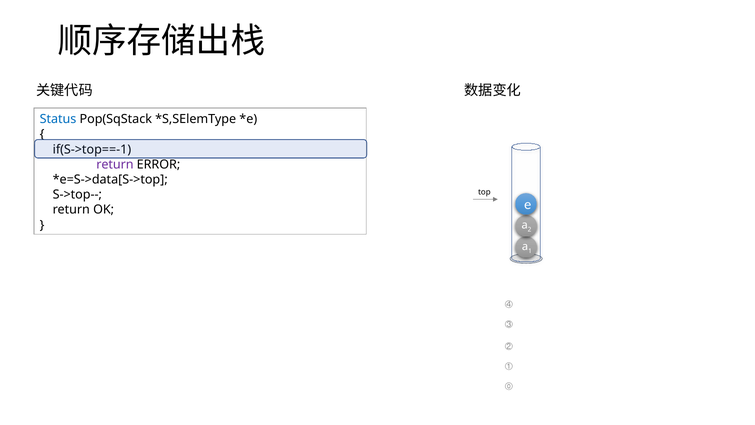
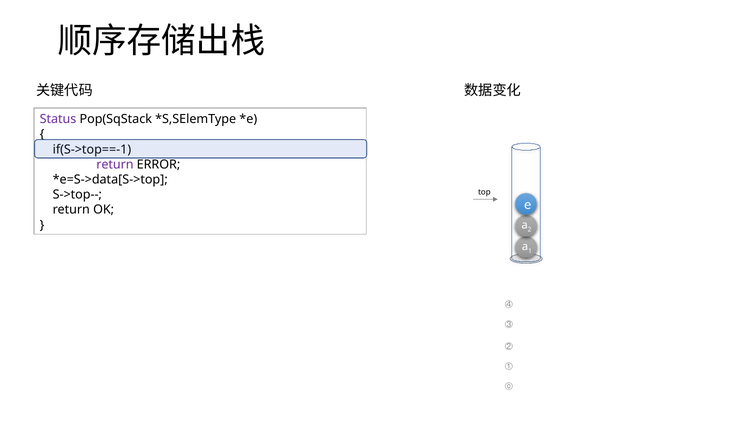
Status colour: blue -> purple (58, 119)
